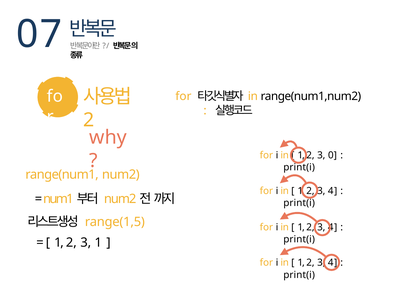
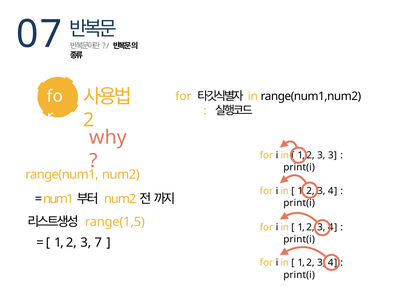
3 0: 0 -> 3 (333, 155)
3 1: 1 -> 7 (98, 243)
